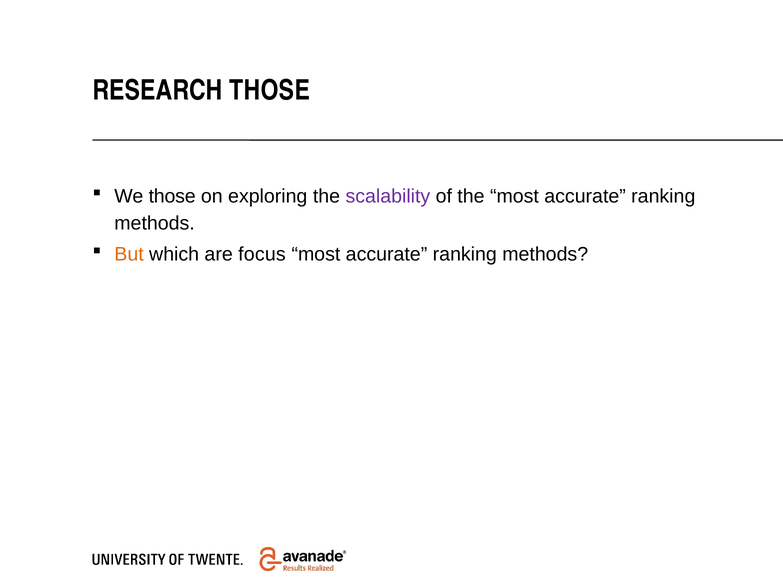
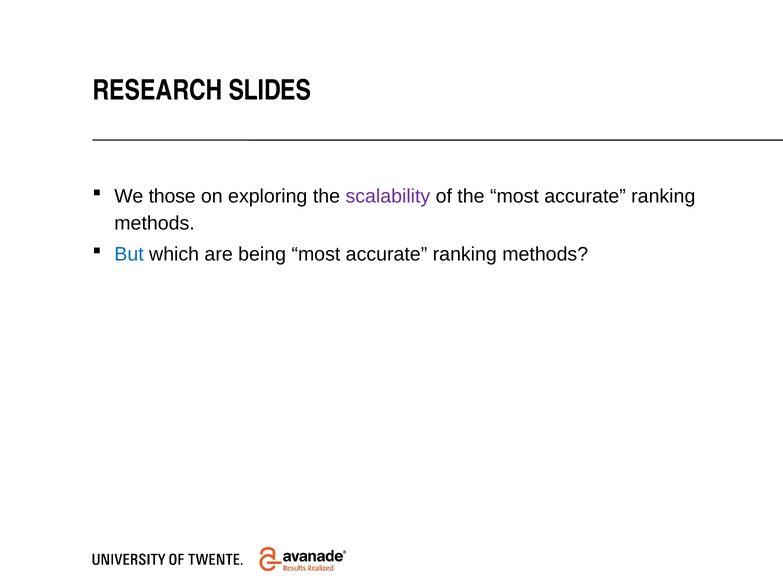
RESEARCH THOSE: THOSE -> SLIDES (270, 91)
But colour: orange -> blue (129, 255)
focus: focus -> being (262, 255)
